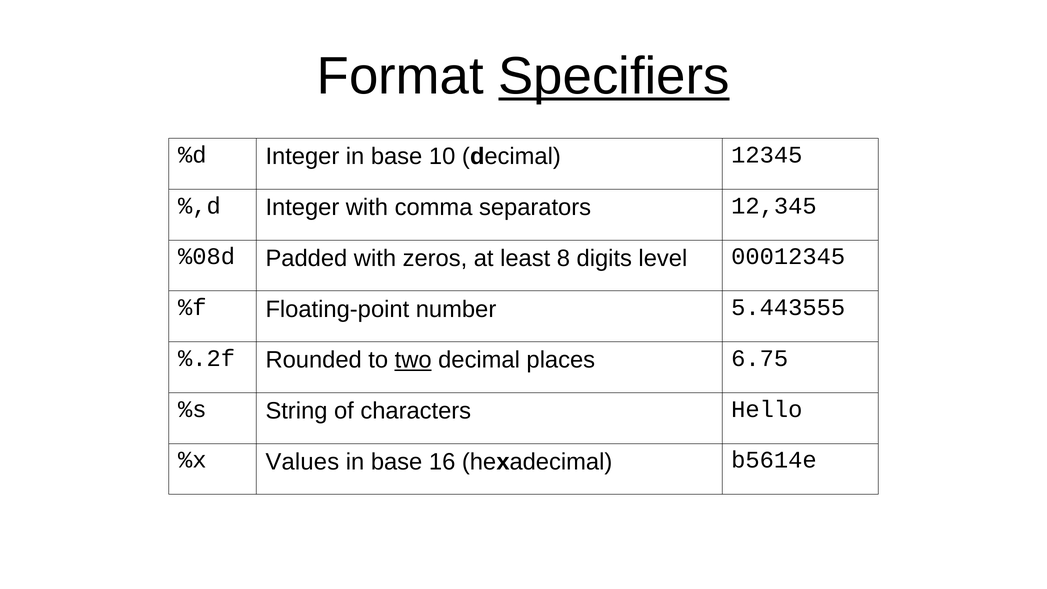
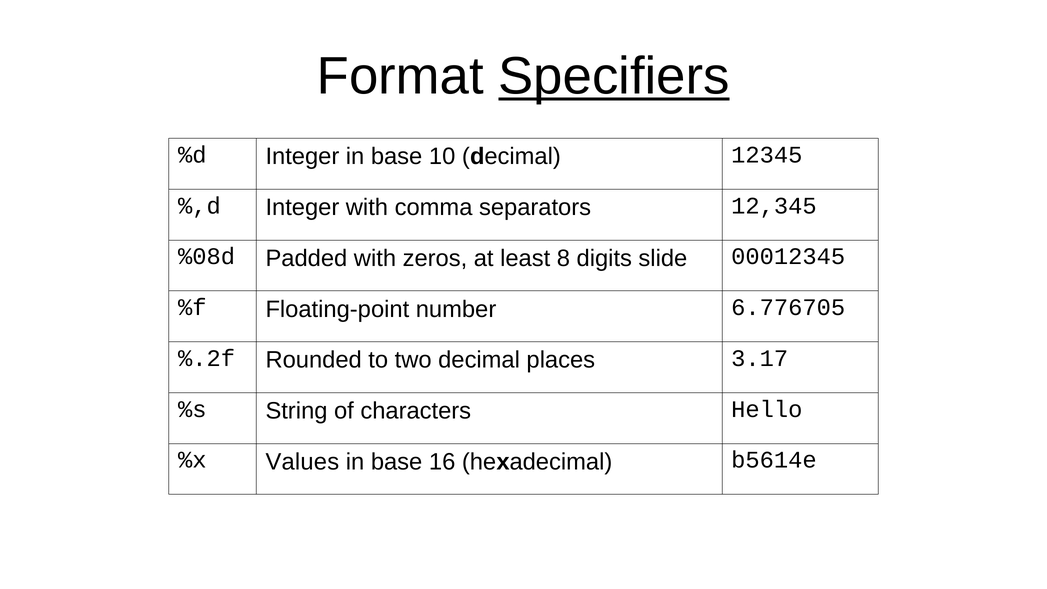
level: level -> slide (663, 258)
5.443555: 5.443555 -> 6.776705 (788, 307)
two underline: present -> none (413, 360)
6.75: 6.75 -> 3.17 (760, 358)
